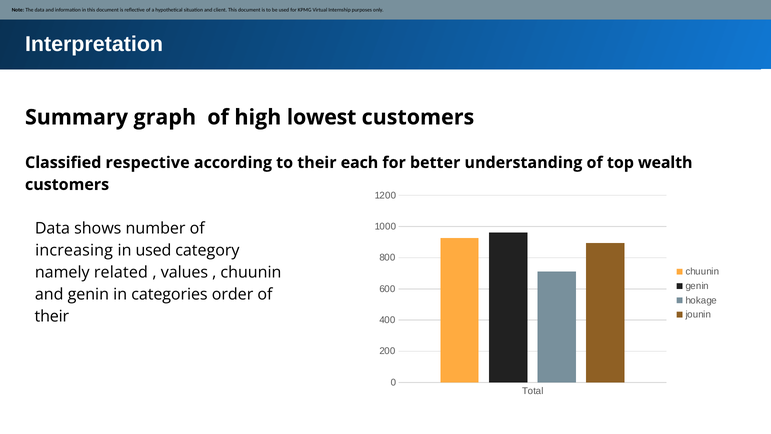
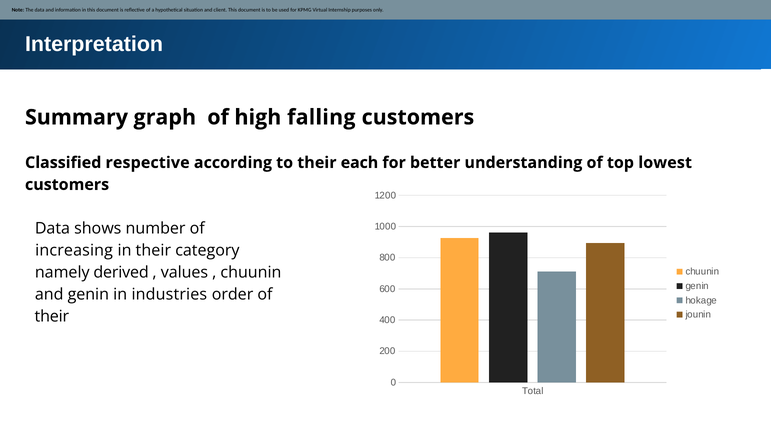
lowest: lowest -> falling (321, 117)
wealth: wealth -> lowest (665, 163)
in used: used -> their (153, 250)
related: related -> derived (121, 272)
categories: categories -> industries (169, 294)
